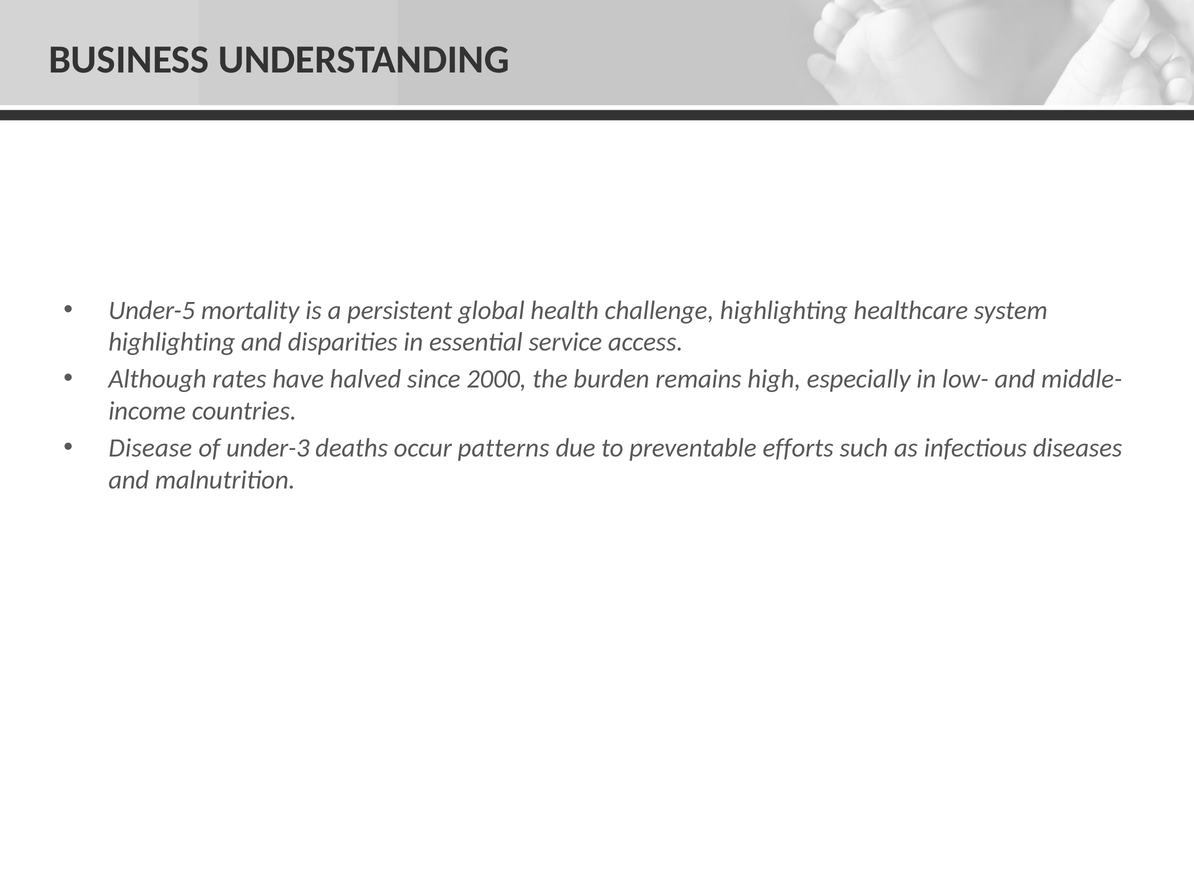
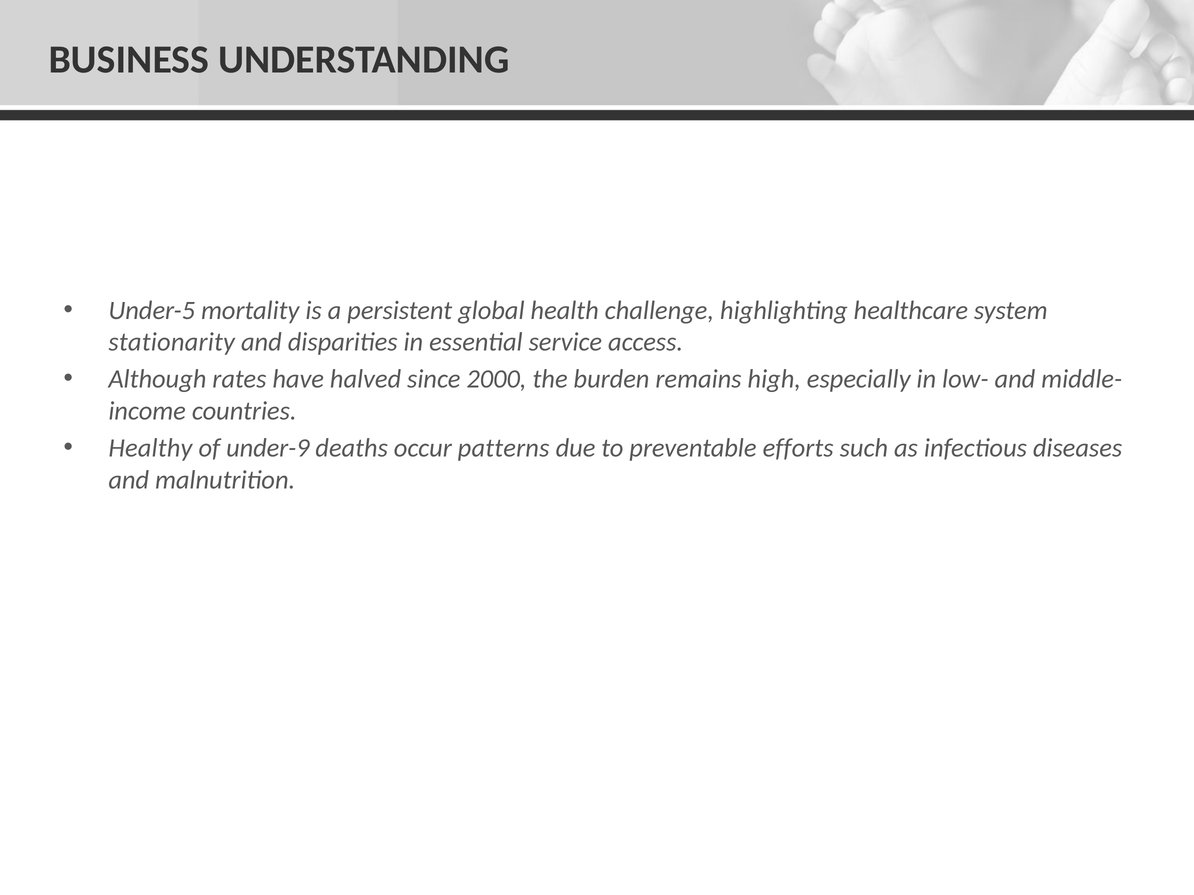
highlighting: highlighting -> stationarity (172, 342)
Disease: Disease -> Healthy (150, 448)
under-3: under-3 -> under-9 (268, 448)
